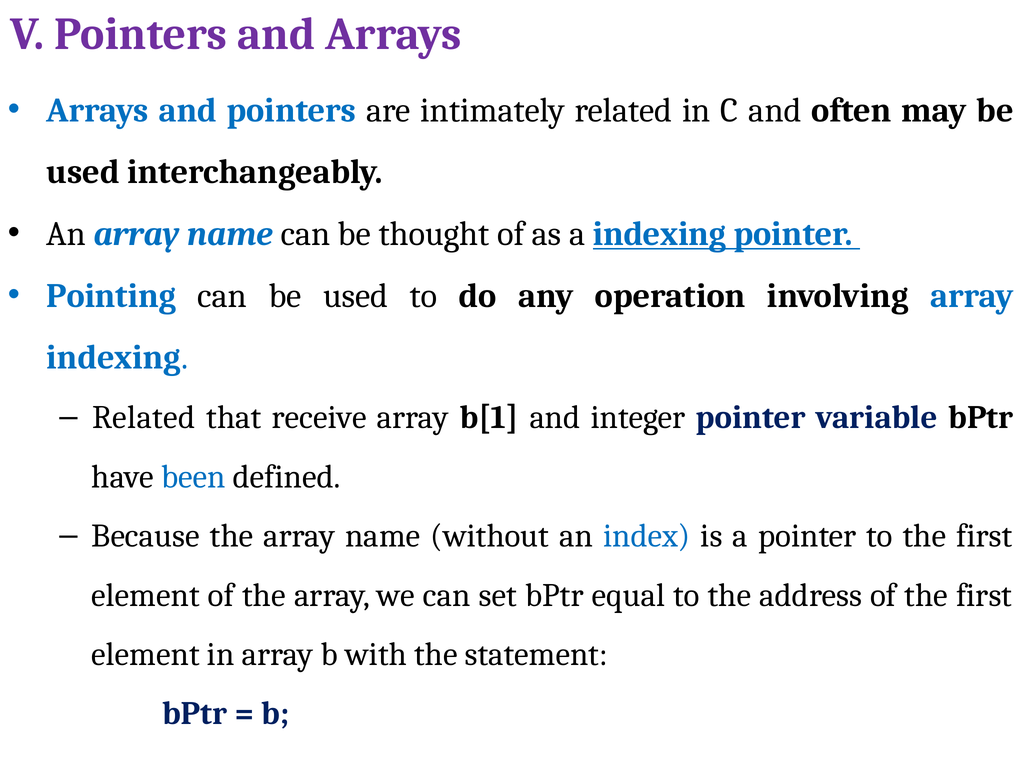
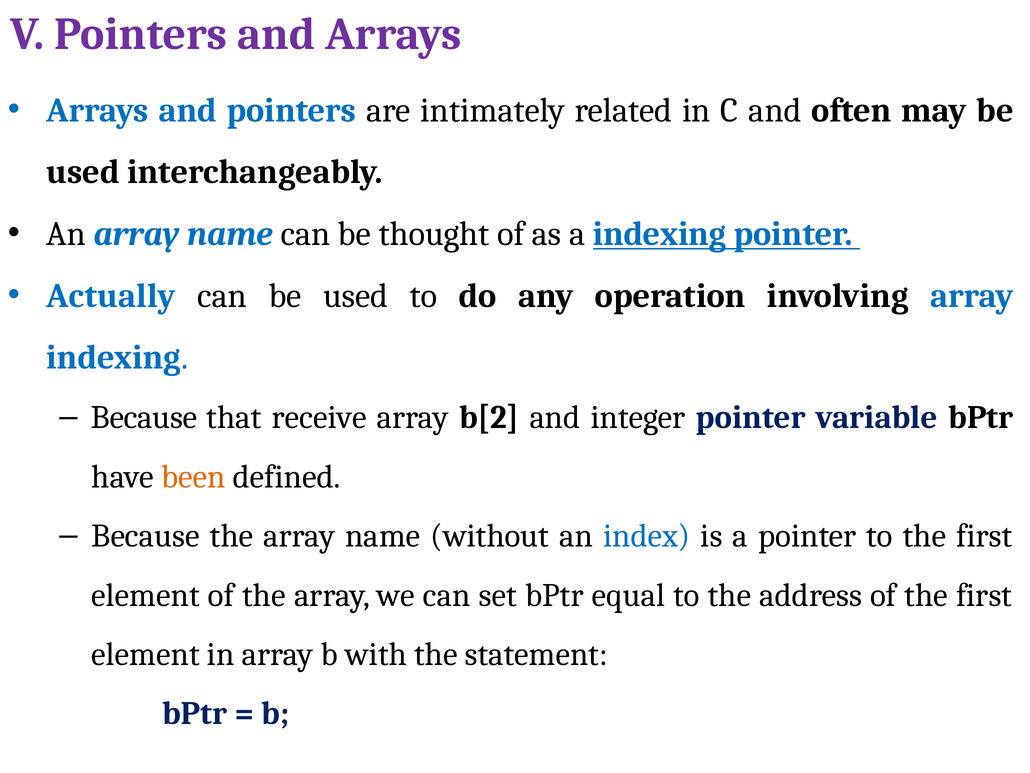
Pointing: Pointing -> Actually (111, 296)
Related: Related -> Because (144, 417)
b[1: b[1 -> b[2 (489, 417)
been colour: blue -> orange (193, 476)
